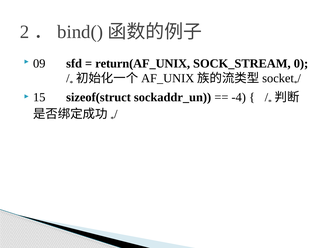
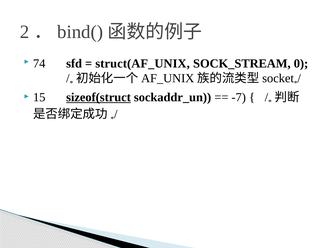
09: 09 -> 74 (39, 64)
return(AF_UNIX: return(AF_UNIX -> struct(AF_UNIX (143, 64)
sizeof(struct underline: none -> present (98, 97)
-4: -4 -> -7 (239, 97)
